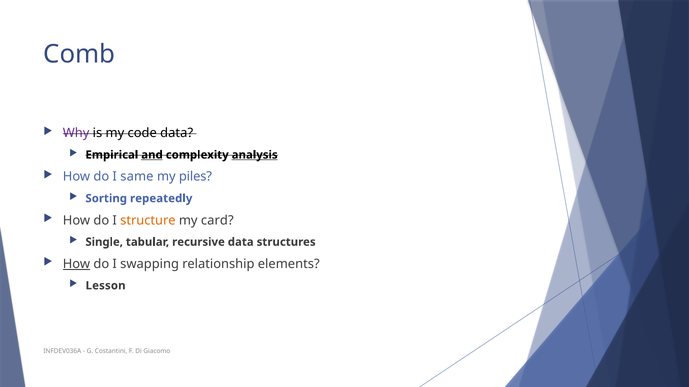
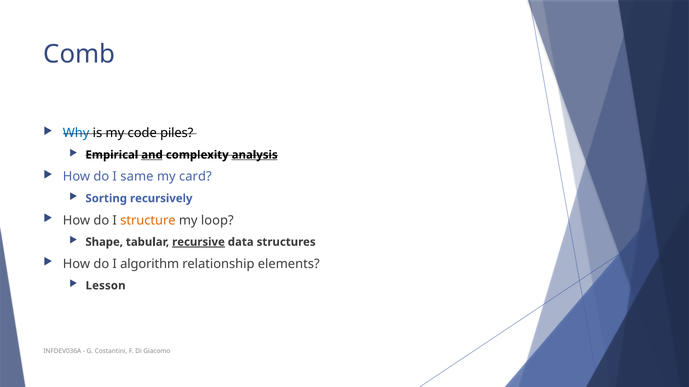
Why colour: purple -> blue (76, 133)
code data: data -> piles (177, 133)
piles: piles -> card (195, 177)
repeatedly: repeatedly -> recursively (161, 199)
card: card -> loop (217, 221)
Single: Single -> Shape (104, 242)
recursive underline: none -> present (198, 242)
How underline: present -> none (76, 264)
swapping: swapping -> algorithm (150, 264)
